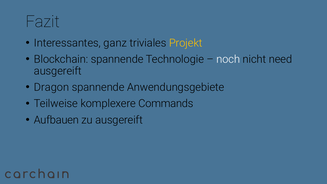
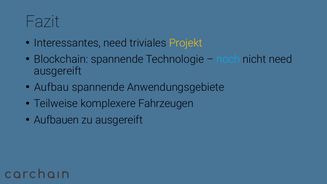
Interessantes ganz: ganz -> need (115, 43)
noch colour: white -> light blue (228, 59)
Dragon: Dragon -> Aufbau (51, 87)
Commands: Commands -> Fahrzeugen (166, 104)
